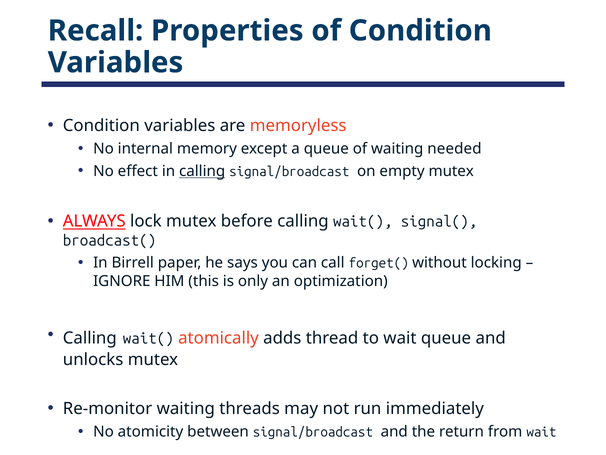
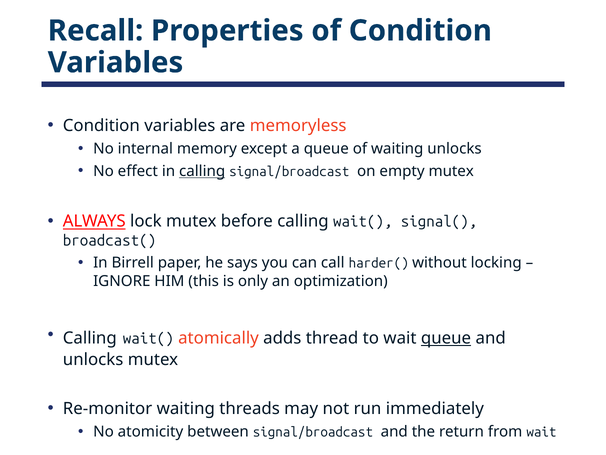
waiting needed: needed -> unlocks (455, 149)
forget(: forget( -> harder( (379, 263)
queue underline: none -> present (446, 338)
